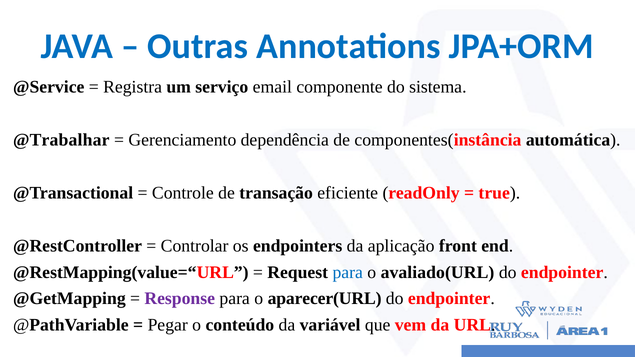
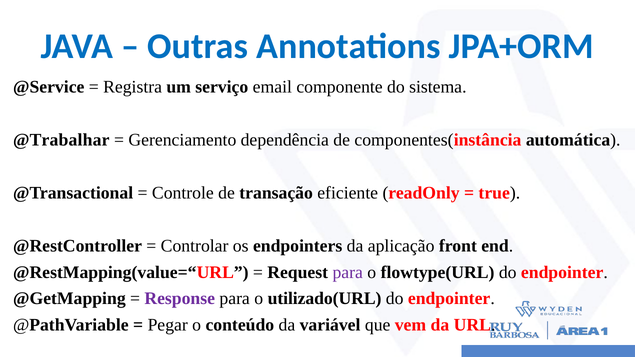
para colour: blue -> purple (348, 272)
avaliado(URL: avaliado(URL -> flowtype(URL (438, 272)
aparecer(URL: aparecer(URL -> utilizado(URL (325, 299)
